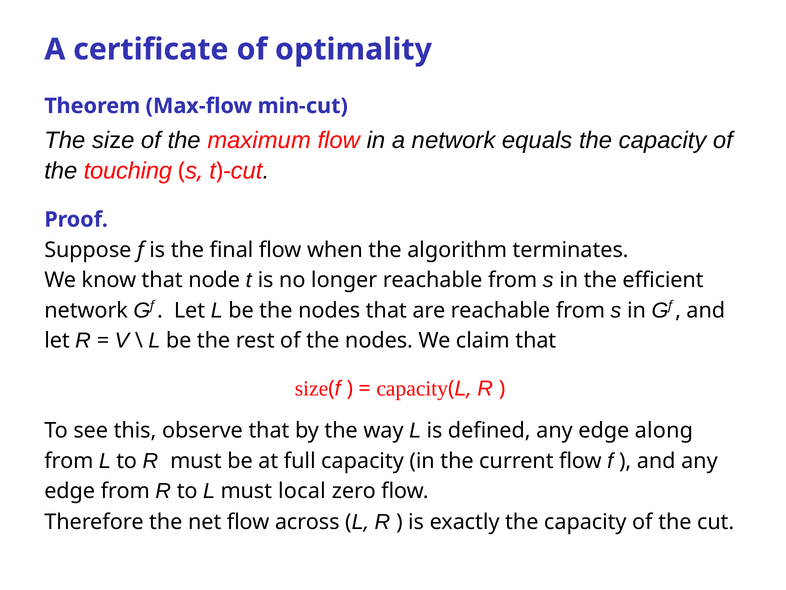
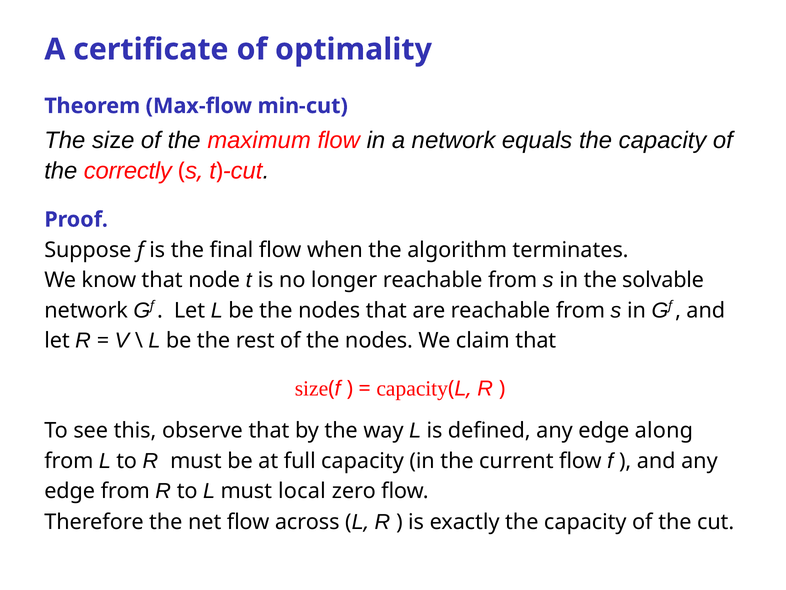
touching: touching -> correctly (128, 171)
efficient: efficient -> solvable (663, 280)
